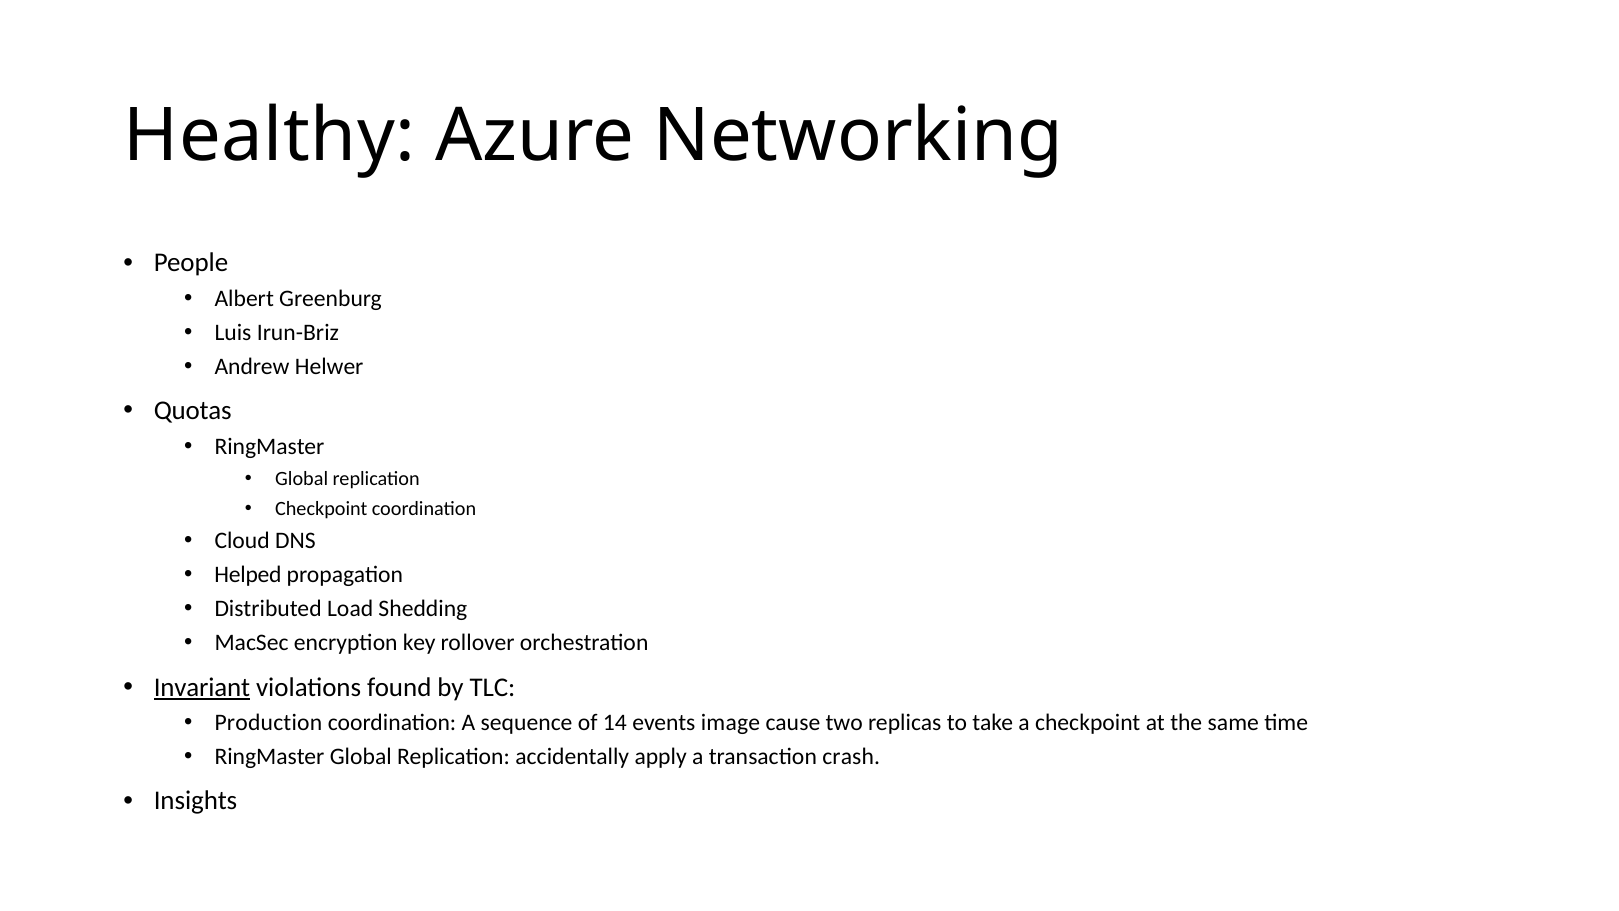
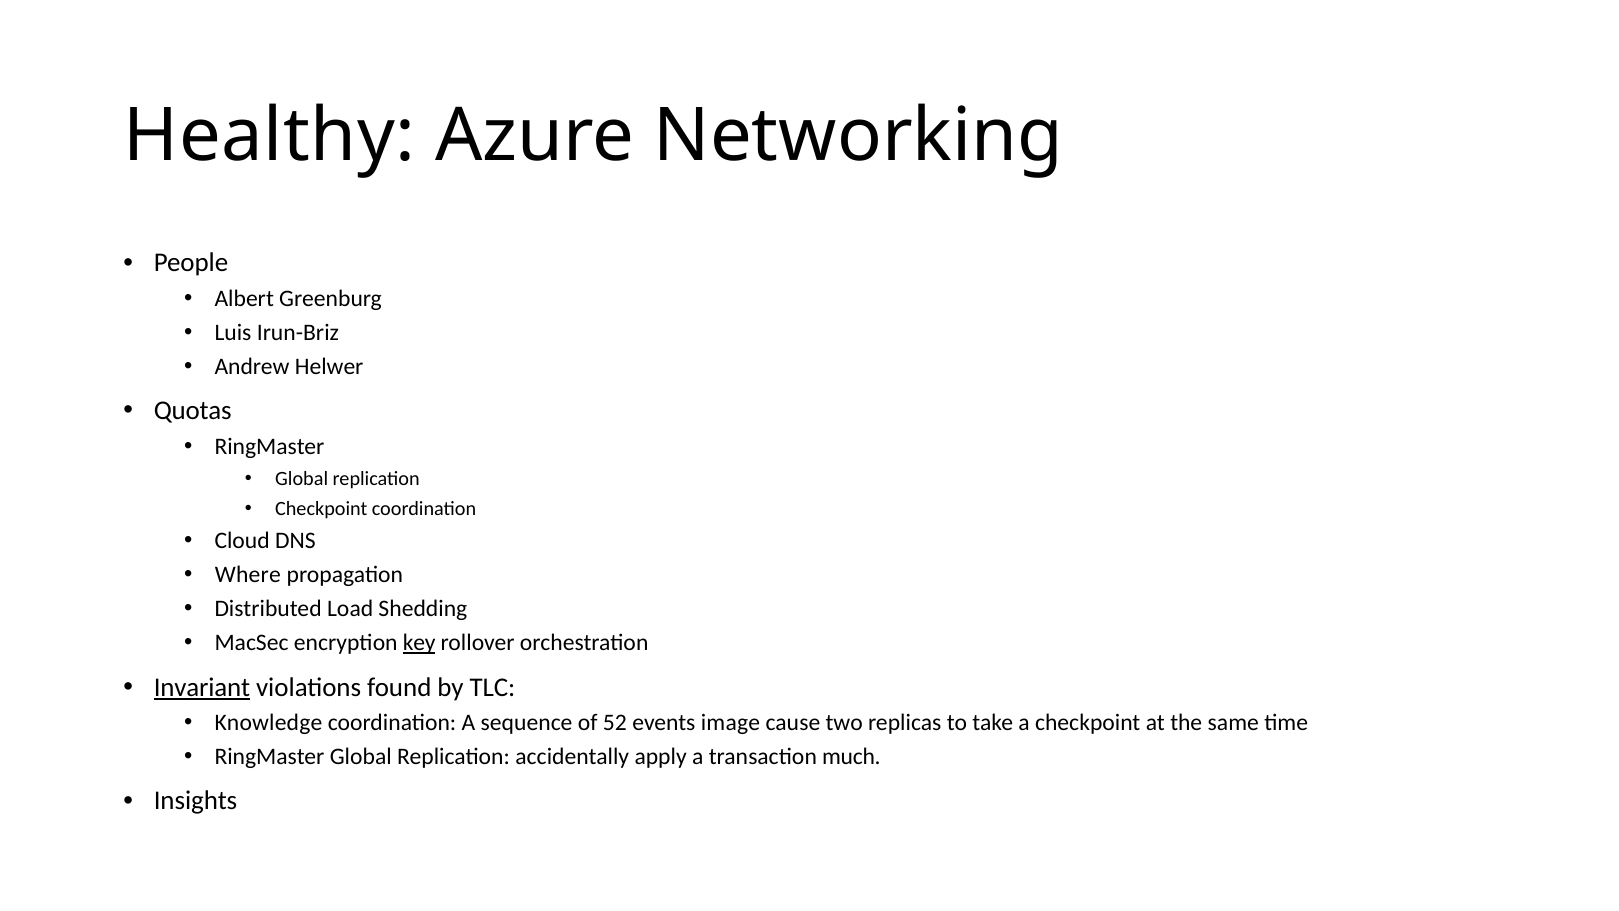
Helped: Helped -> Where (248, 575)
key underline: none -> present (419, 643)
Production: Production -> Knowledge (268, 723)
14: 14 -> 52 (615, 723)
crash: crash -> much (851, 757)
